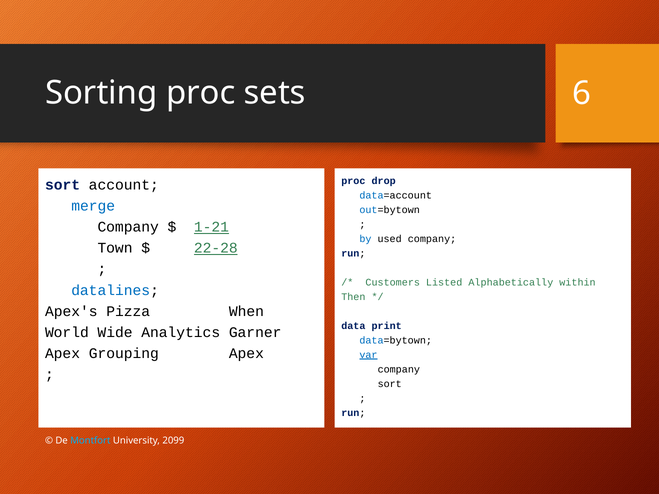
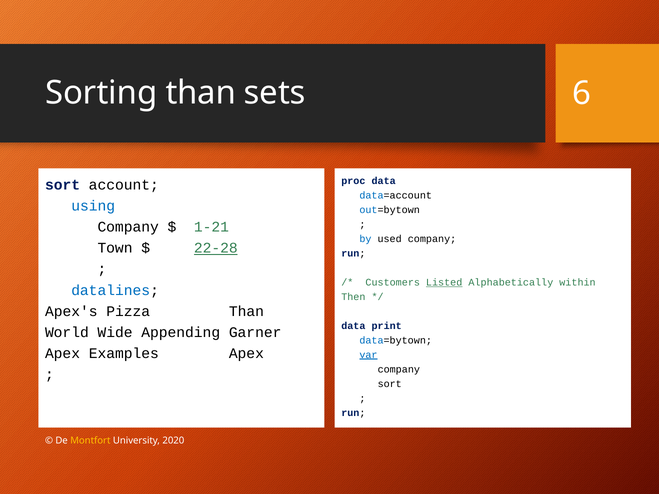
Sorting proc: proc -> than (201, 93)
proc drop: drop -> data (384, 181)
merge: merge -> using (93, 206)
1-21 underline: present -> none (211, 227)
Listed underline: none -> present (444, 282)
Pizza When: When -> Than (246, 311)
Analytics: Analytics -> Appending (181, 332)
Grouping: Grouping -> Examples (124, 354)
Montfort colour: light blue -> yellow (90, 441)
2099: 2099 -> 2020 (173, 441)
